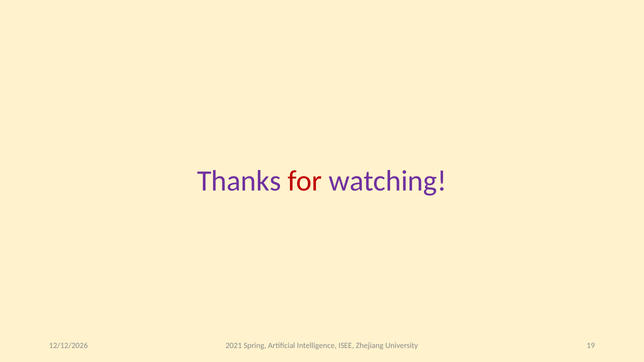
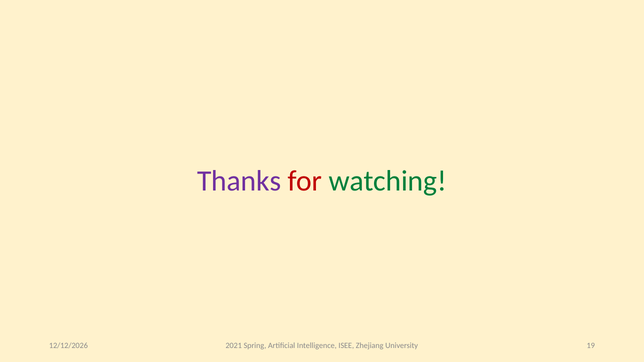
watching colour: purple -> green (388, 181)
